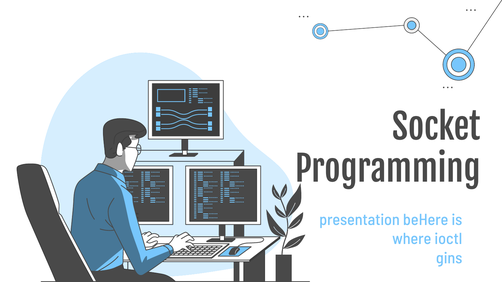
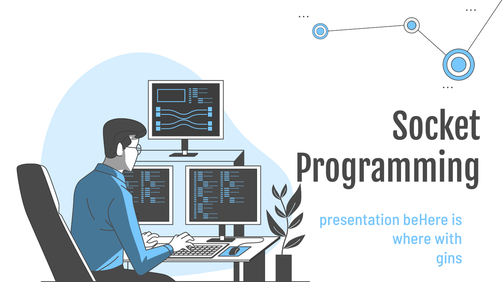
ioctl: ioctl -> with (448, 239)
